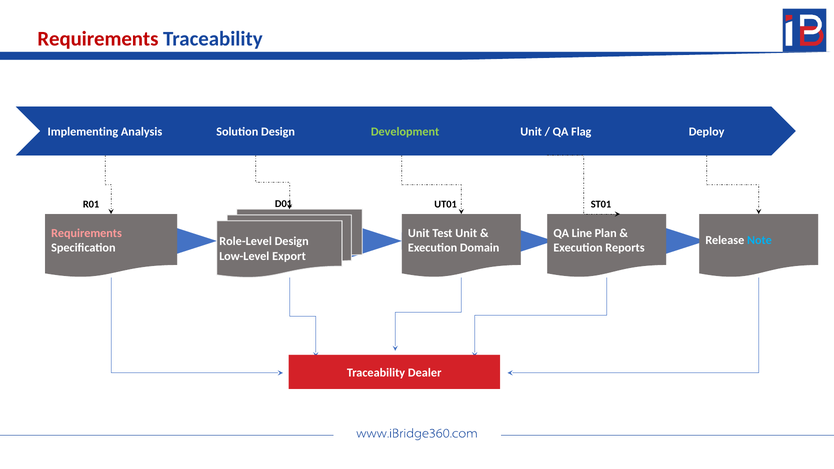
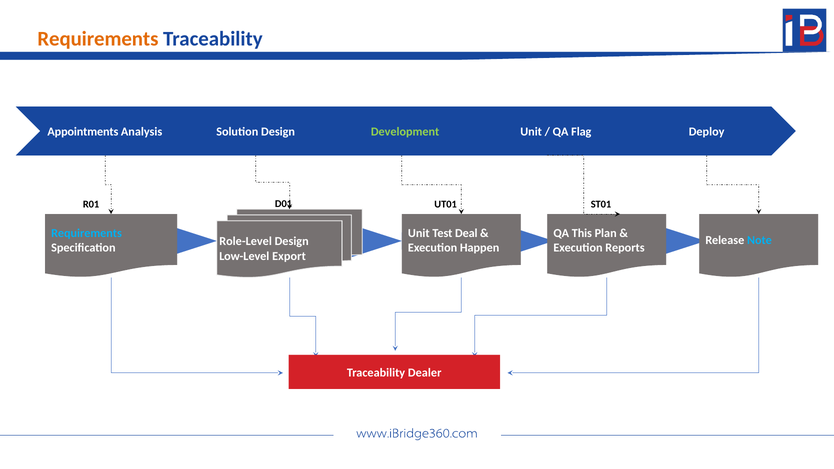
Requirements colour: red -> orange (98, 39)
Implementing: Implementing -> Appointments (83, 132)
Requirements colour: pink -> light blue (87, 233)
Test Unit: Unit -> Deal (466, 233)
Line: Line -> This (582, 233)
Domain: Domain -> Happen (480, 248)
